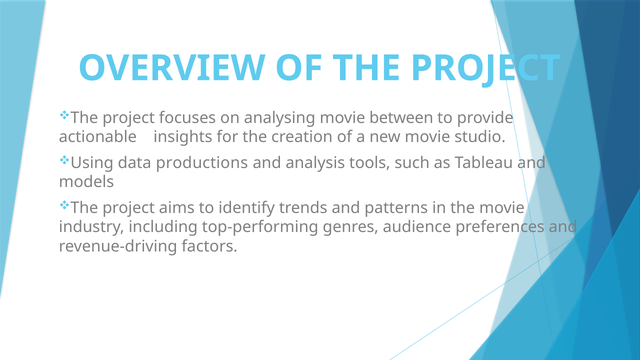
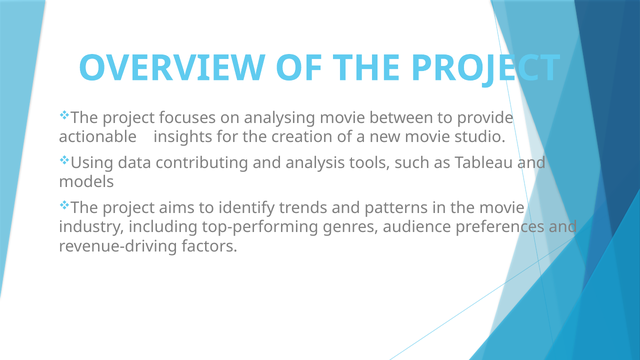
productions: productions -> contributing (202, 163)
